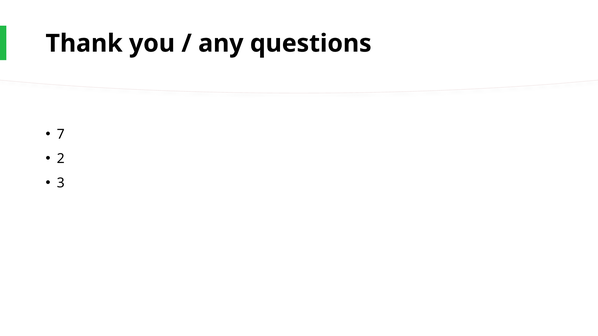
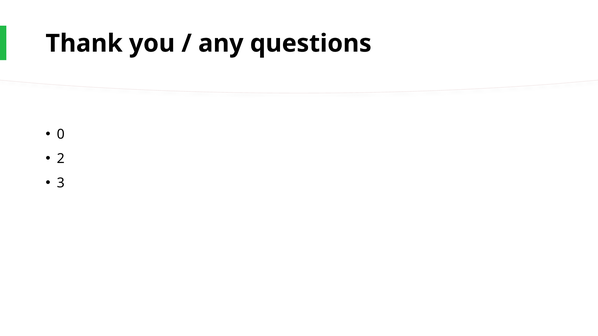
7: 7 -> 0 (61, 135)
